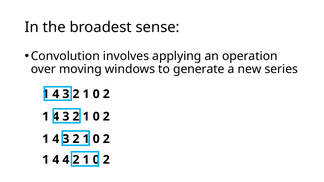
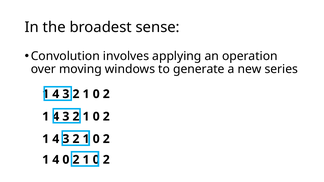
4 4: 4 -> 0 (66, 160)
